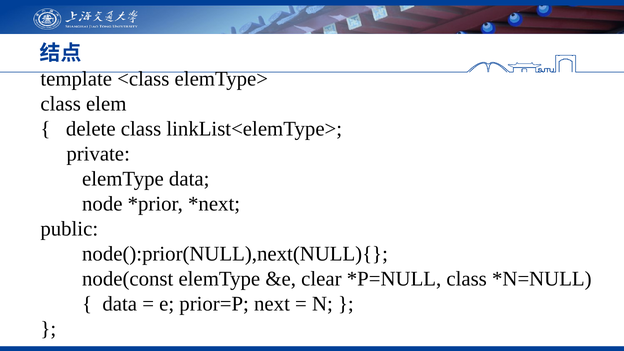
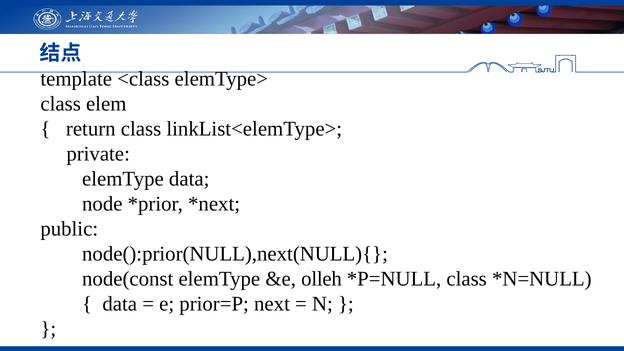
delete: delete -> return (91, 129)
clear: clear -> olleh (322, 279)
